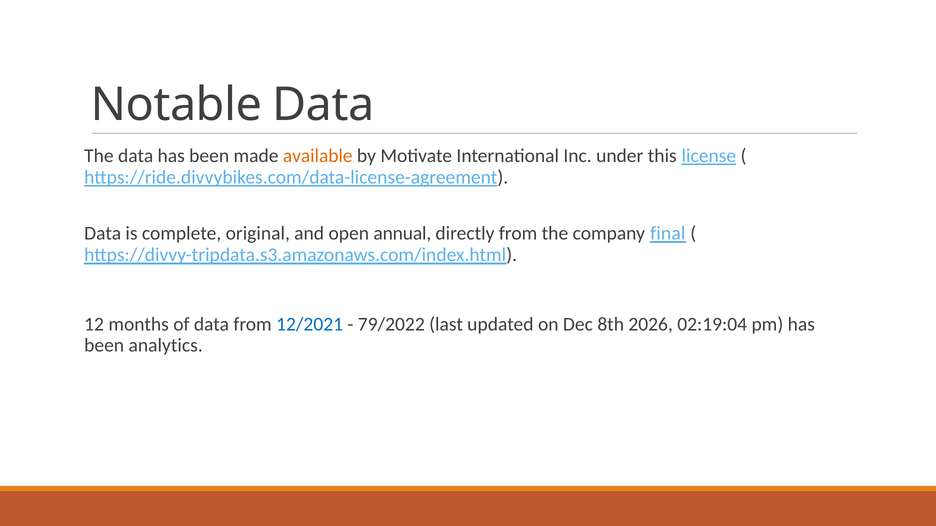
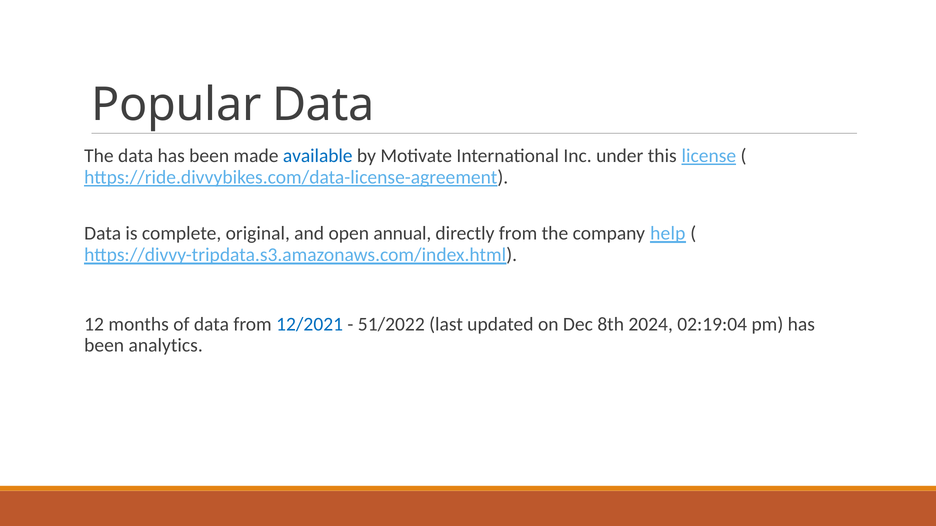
Notable: Notable -> Popular (176, 105)
available colour: orange -> blue (318, 156)
final: final -> help (668, 234)
79/2022: 79/2022 -> 51/2022 (391, 325)
2026: 2026 -> 2024 (651, 325)
